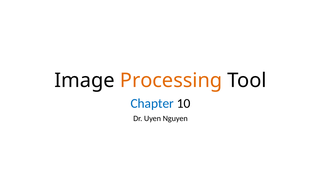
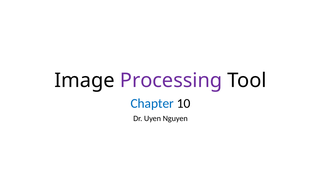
Processing colour: orange -> purple (171, 80)
